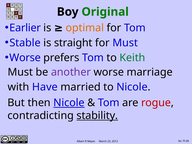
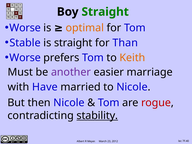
Boy Original: Original -> Straight (105, 12)
Earlier: Earlier -> Worse (25, 28)
for Must: Must -> Than (125, 43)
Keith colour: green -> orange (132, 58)
another worse: worse -> easier (109, 72)
Nicole underline: present -> none (69, 103)
